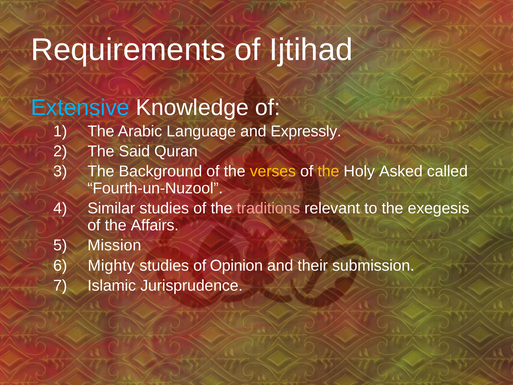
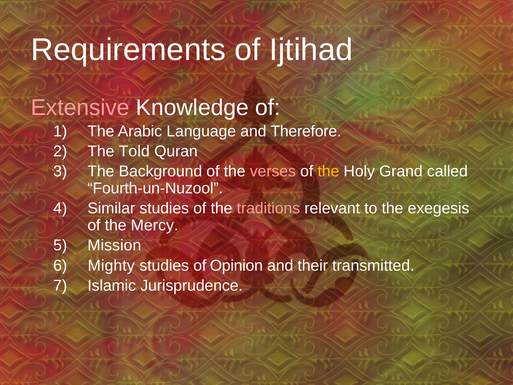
Extensive colour: light blue -> pink (80, 108)
Expressly: Expressly -> Therefore (306, 131)
Said: Said -> Told (134, 151)
verses colour: yellow -> pink (273, 171)
Asked: Asked -> Grand (401, 171)
Affairs: Affairs -> Mercy (155, 225)
submission: submission -> transmitted (373, 265)
